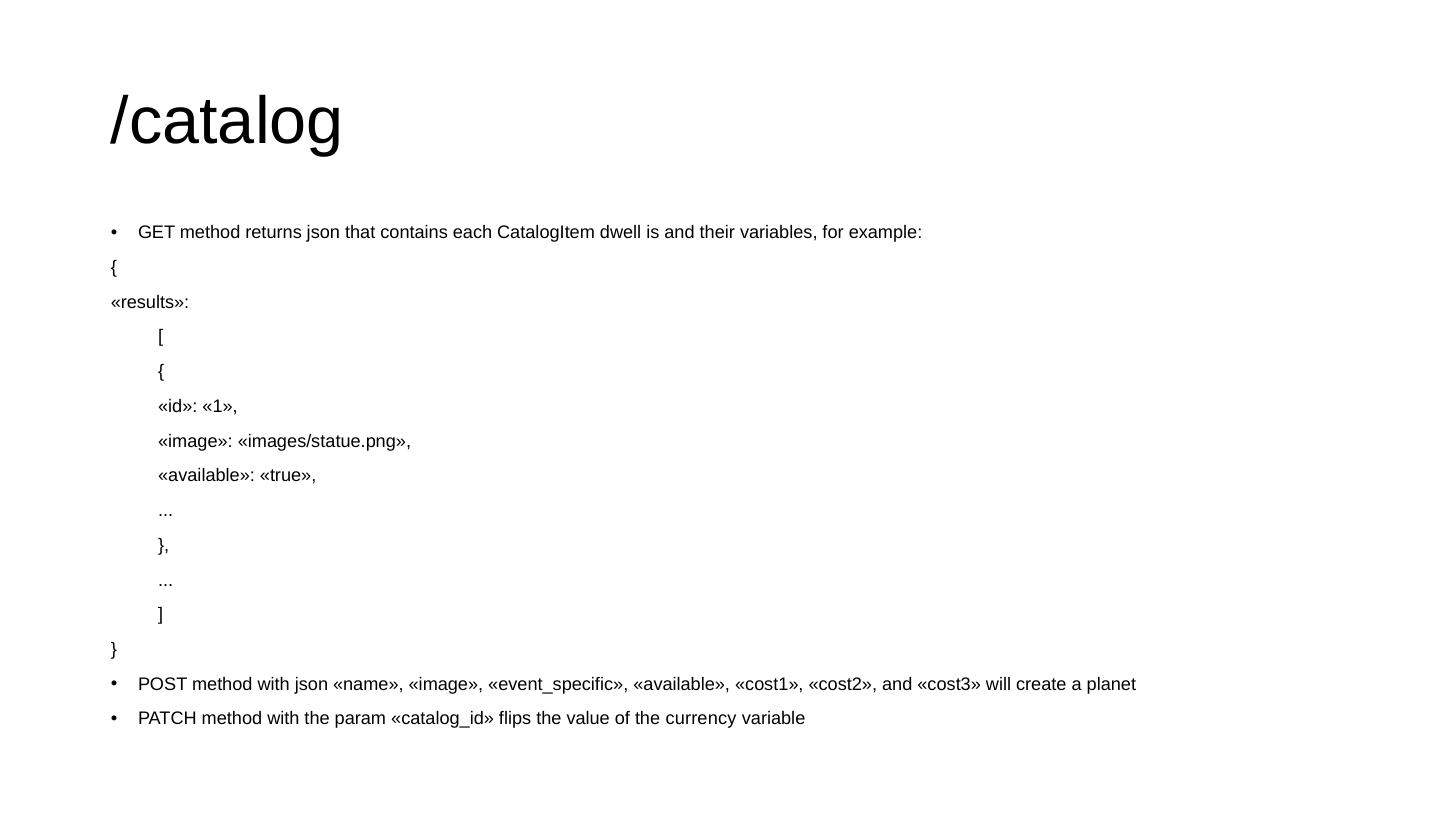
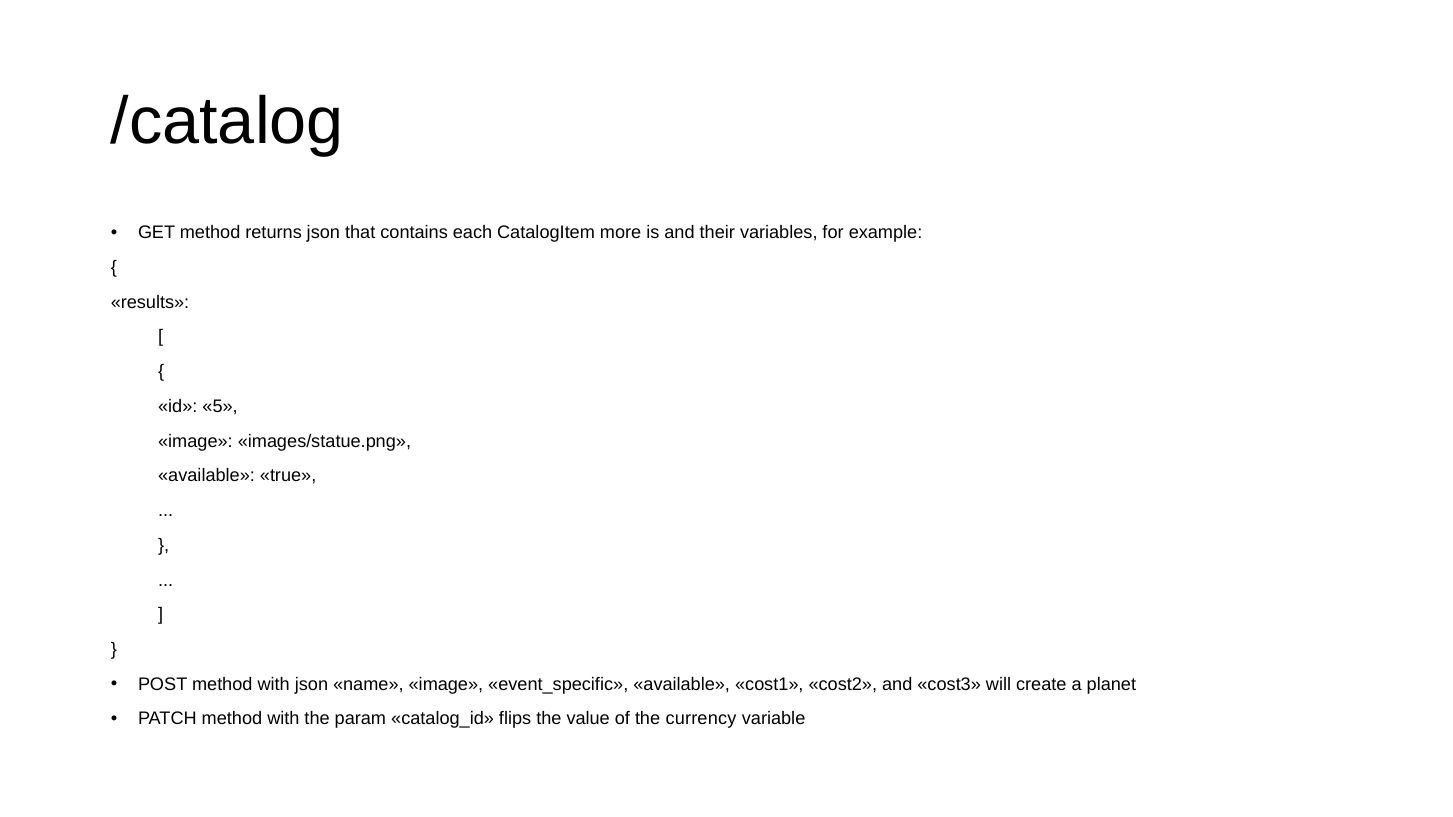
dwell: dwell -> more (621, 233)
1: 1 -> 5 (220, 406)
